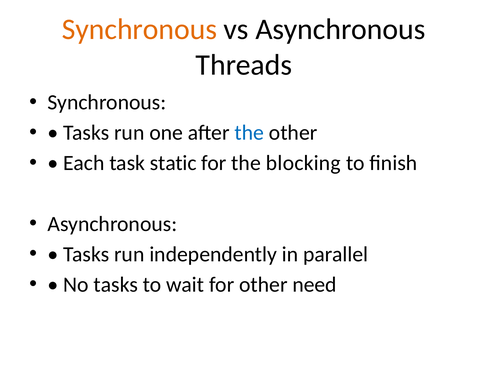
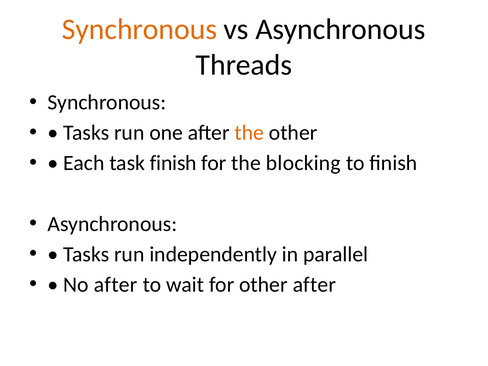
the colour: blue -> orange (249, 133)
task static: static -> finish (173, 163)
No tasks: tasks -> after (116, 285)
other need: need -> after (314, 285)
